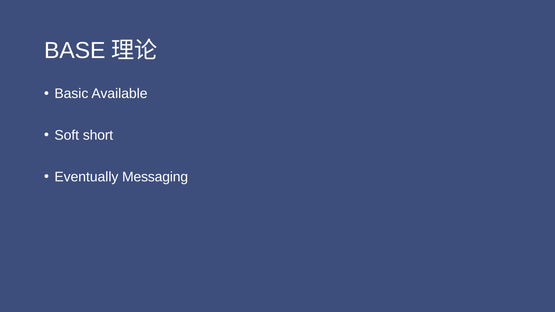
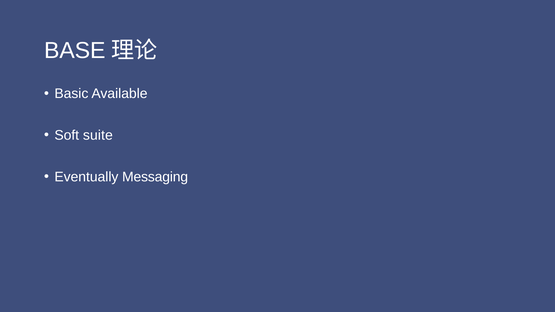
short: short -> suite (98, 135)
